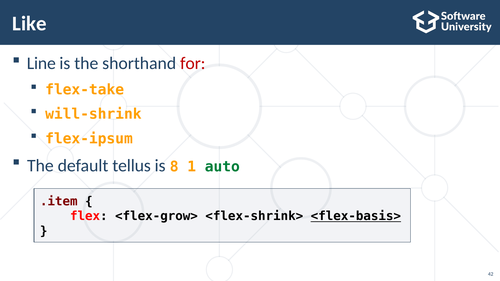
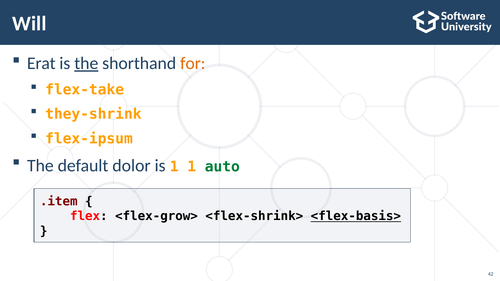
Like: Like -> Will (29, 24)
Line: Line -> Erat (41, 63)
the underline: none -> present (86, 63)
for colour: red -> orange (193, 63)
will-shrink: will-shrink -> they-shrink (93, 114)
tellus: tellus -> dolor (131, 166)
is 8: 8 -> 1 (174, 167)
